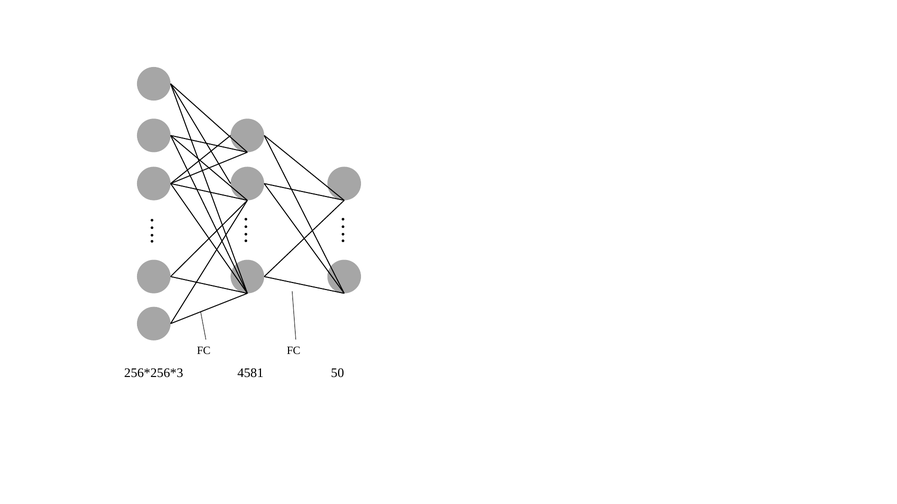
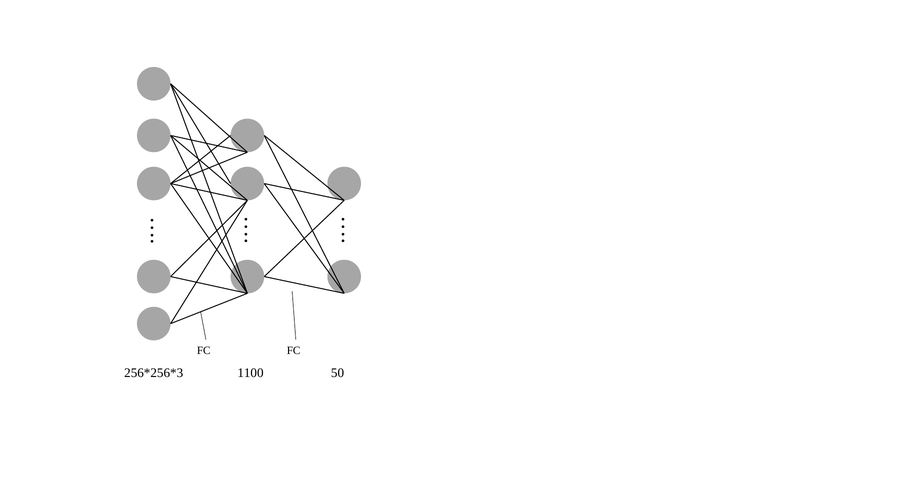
4581: 4581 -> 1100 (250, 373)
